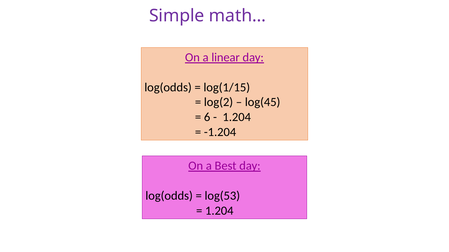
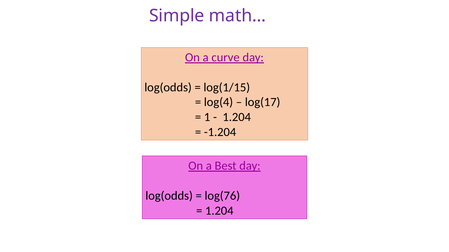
linear: linear -> curve (226, 58)
log(2: log(2 -> log(4 (219, 102)
log(45: log(45 -> log(17 (263, 102)
6: 6 -> 1 (207, 117)
log(53: log(53 -> log(76 (222, 196)
